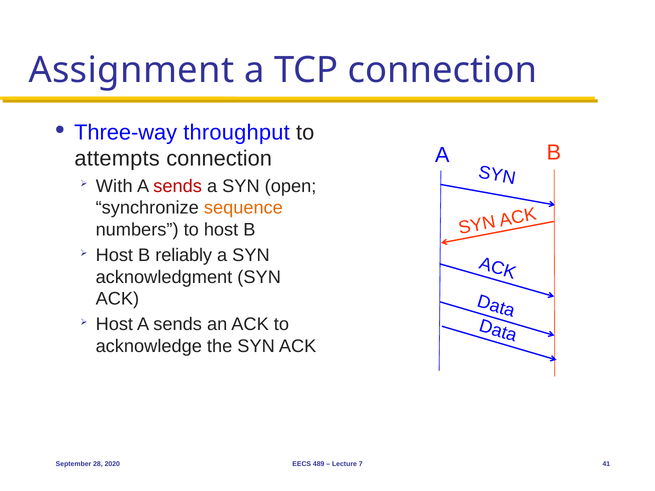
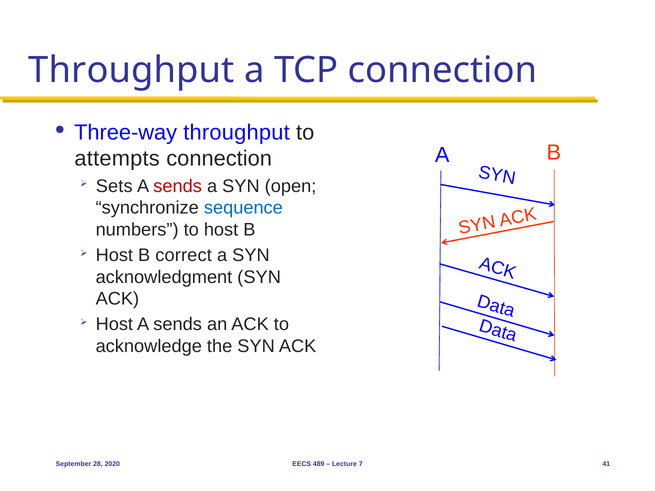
Assignment: Assignment -> Throughput (132, 70)
With: With -> Sets (114, 186)
sequence colour: orange -> blue (243, 208)
reliably: reliably -> correct (184, 255)
